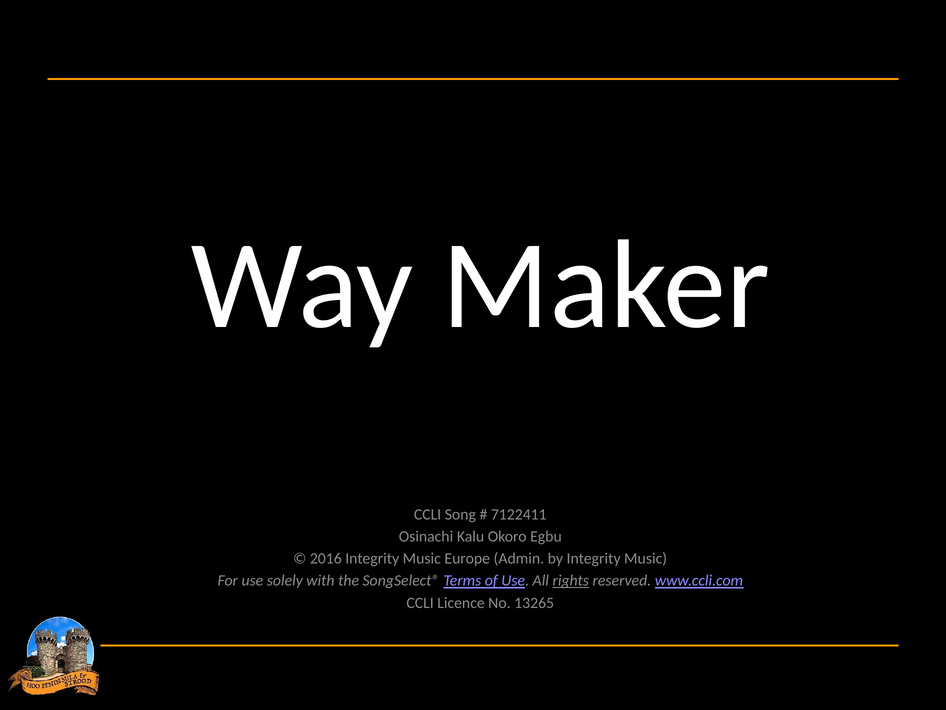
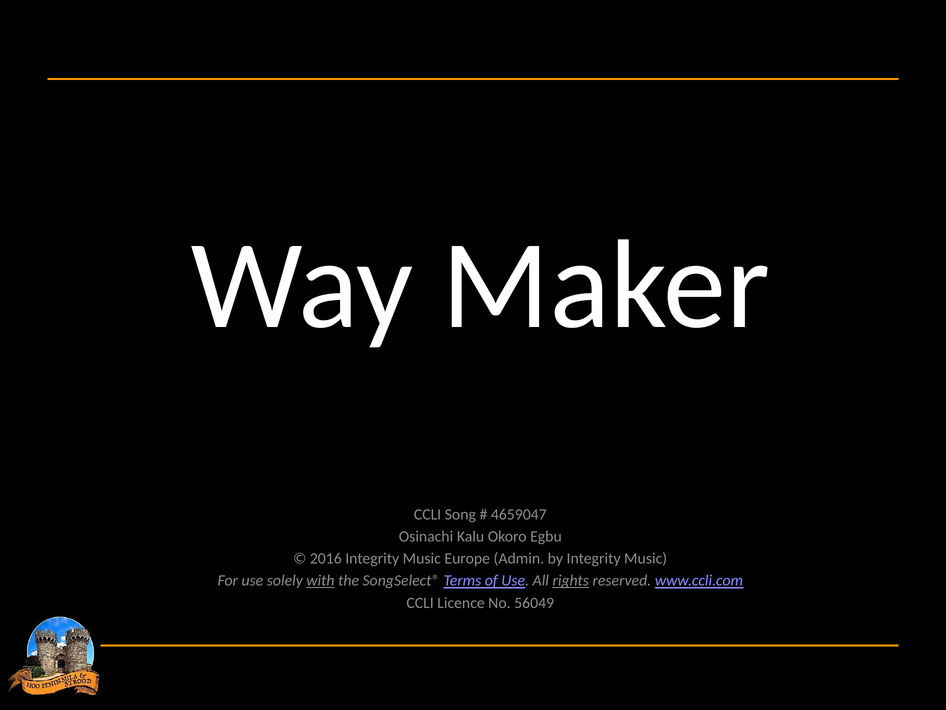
7122411: 7122411 -> 4659047 (519, 514)
with underline: none -> present (320, 580)
13265: 13265 -> 56049 (534, 603)
